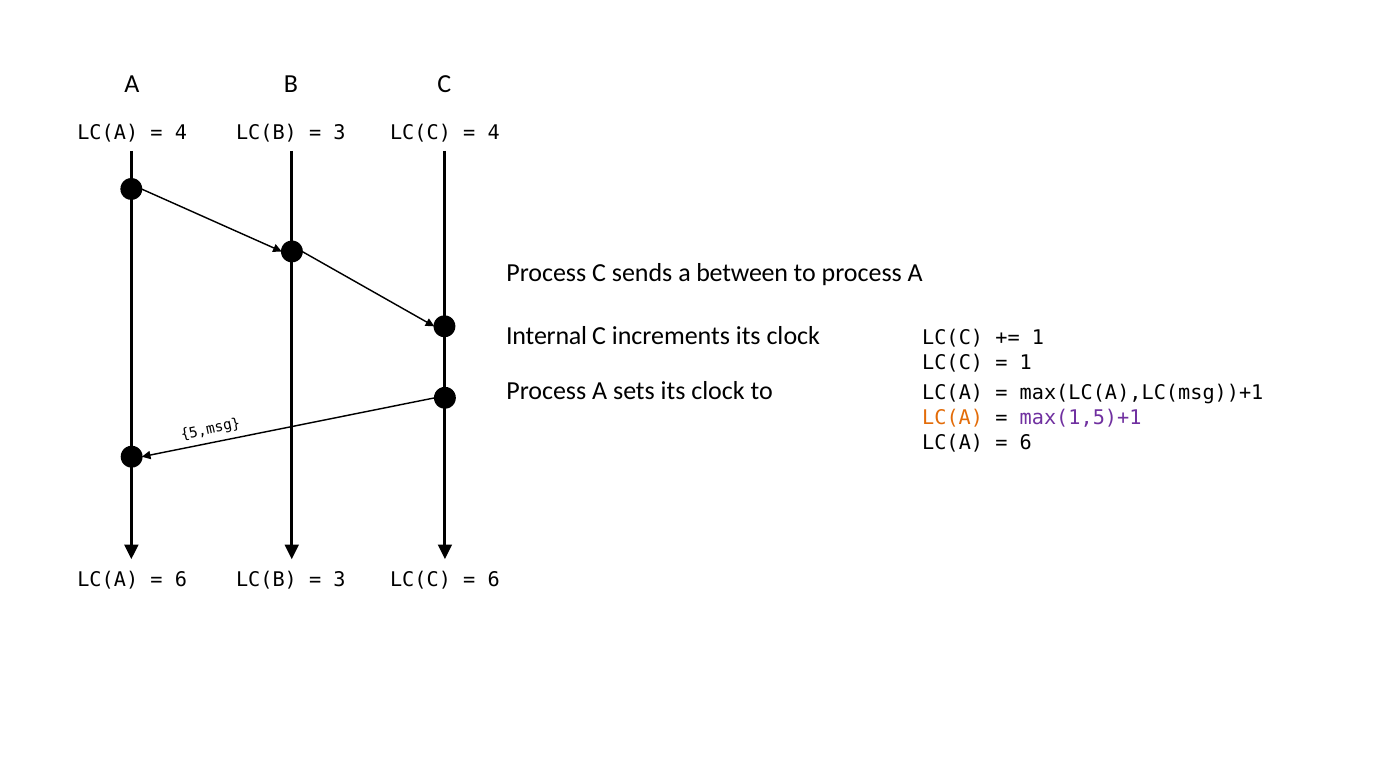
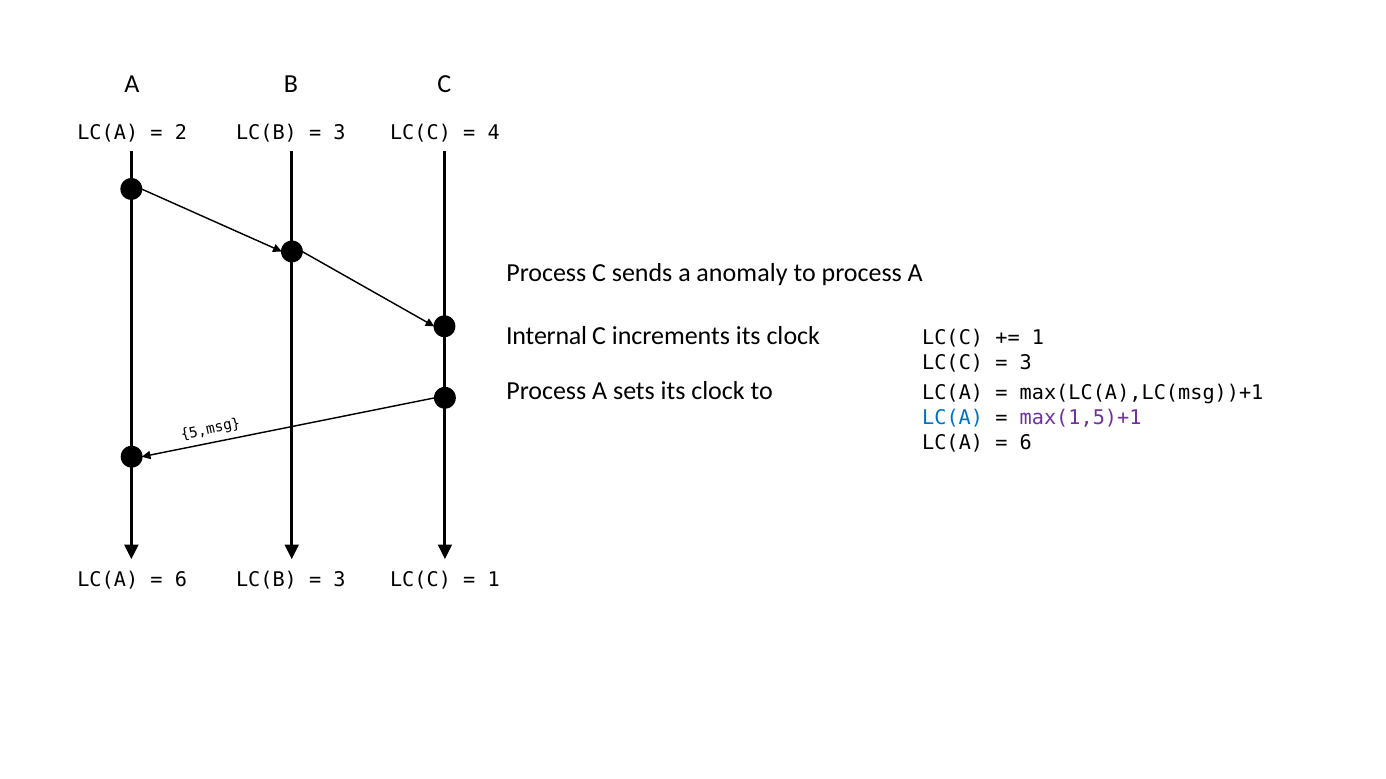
4: 4 -> 2 (181, 132)
between: between -> anomaly (742, 273)
1: 1 -> 3 (1026, 363)
LC(A colour: orange -> blue (953, 419)
6: 6 -> 1 (494, 580)
